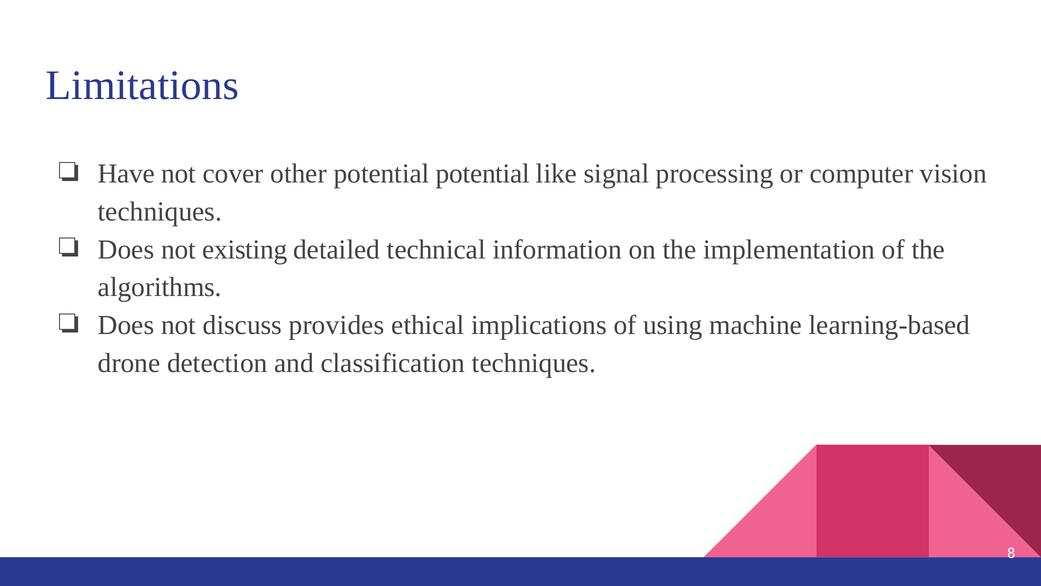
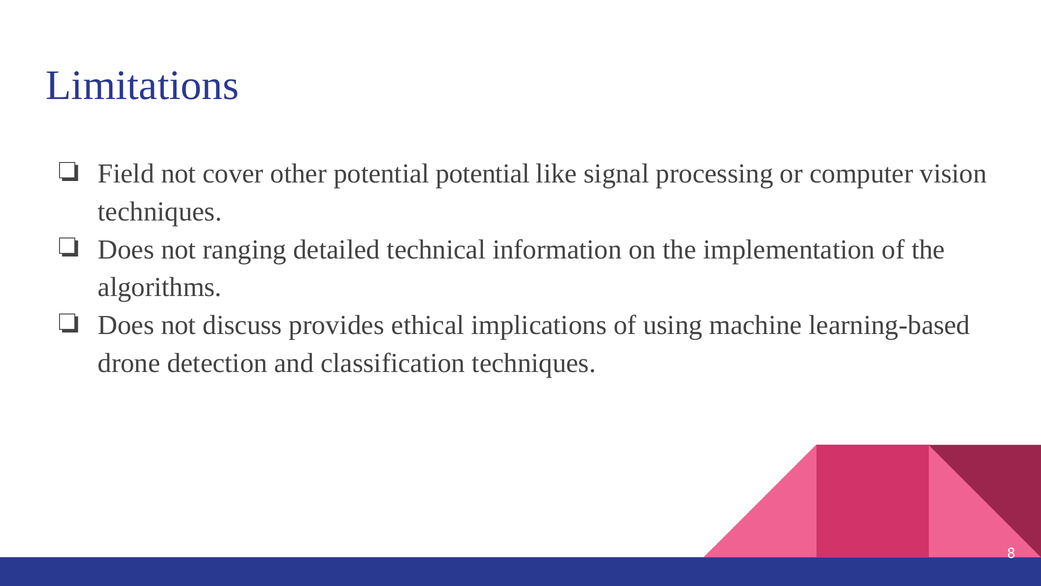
Have: Have -> Field (126, 174)
existing: existing -> ranging (245, 249)
